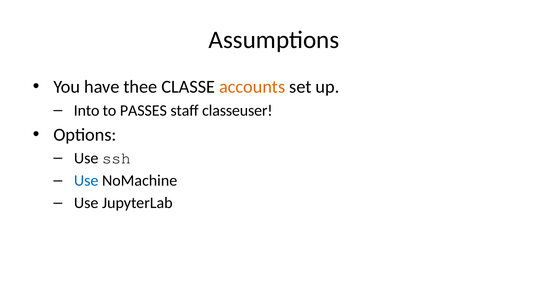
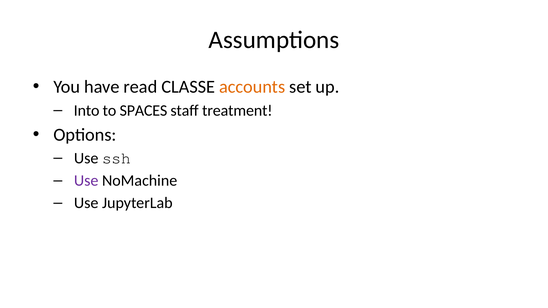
thee: thee -> read (140, 87)
PASSES: PASSES -> SPACES (143, 110)
classeuser: classeuser -> treatment (237, 110)
Use colour: blue -> purple (86, 181)
